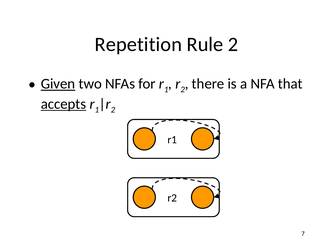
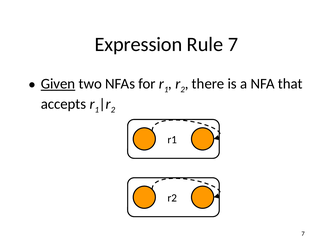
Repetition: Repetition -> Expression (138, 44)
Rule 2: 2 -> 7 (233, 44)
accepts underline: present -> none (64, 104)
